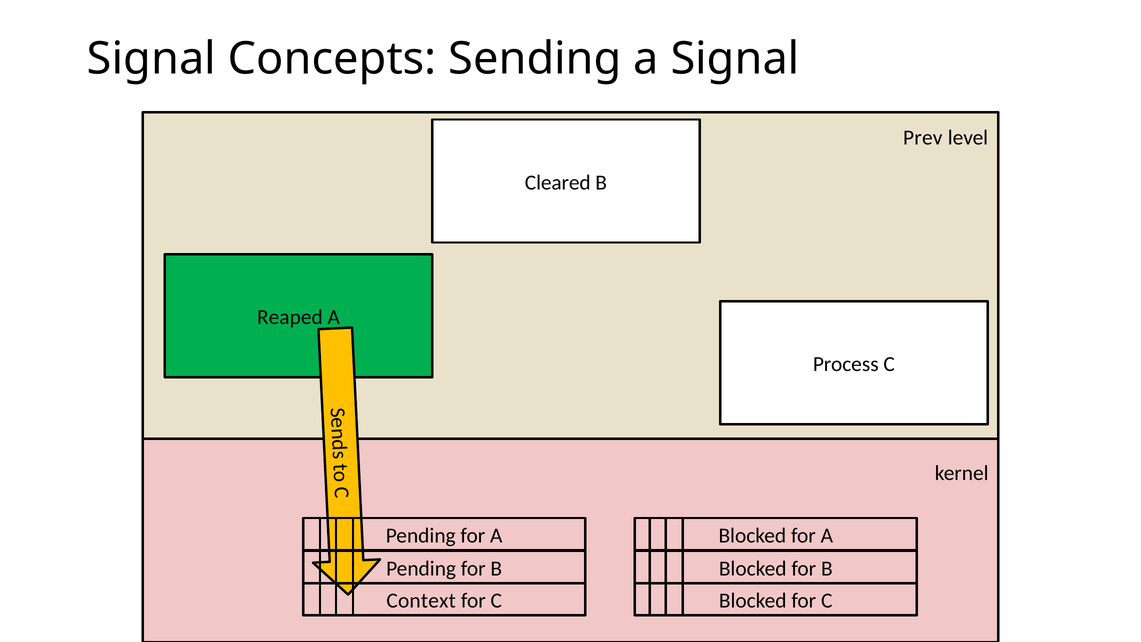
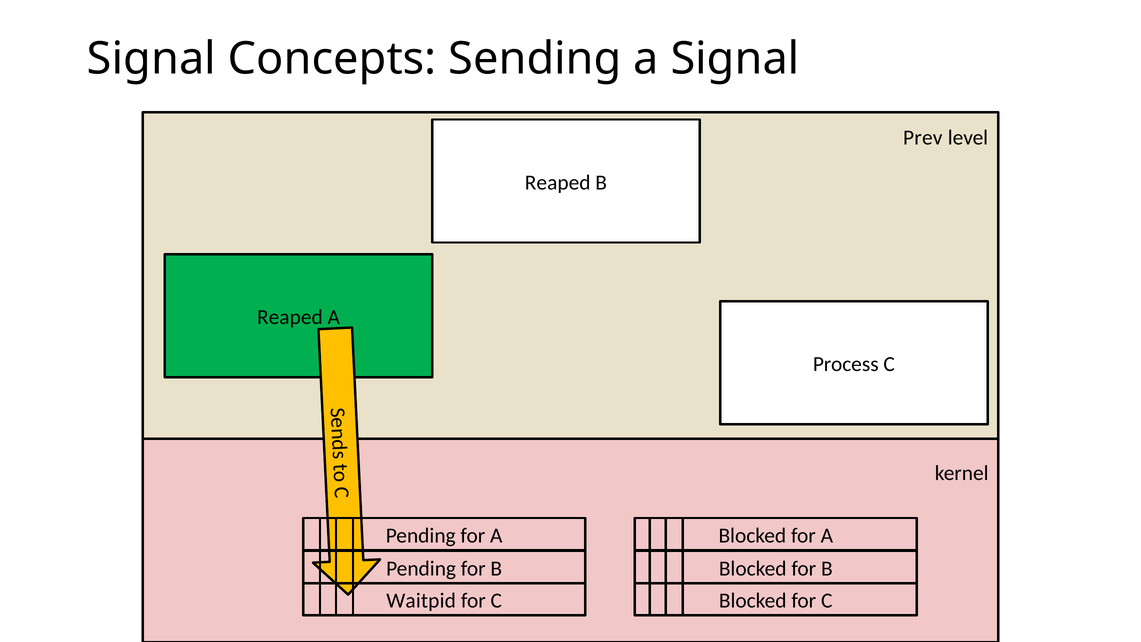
Cleared: Cleared -> Reaped (558, 182)
Context: Context -> Waitpid (421, 601)
